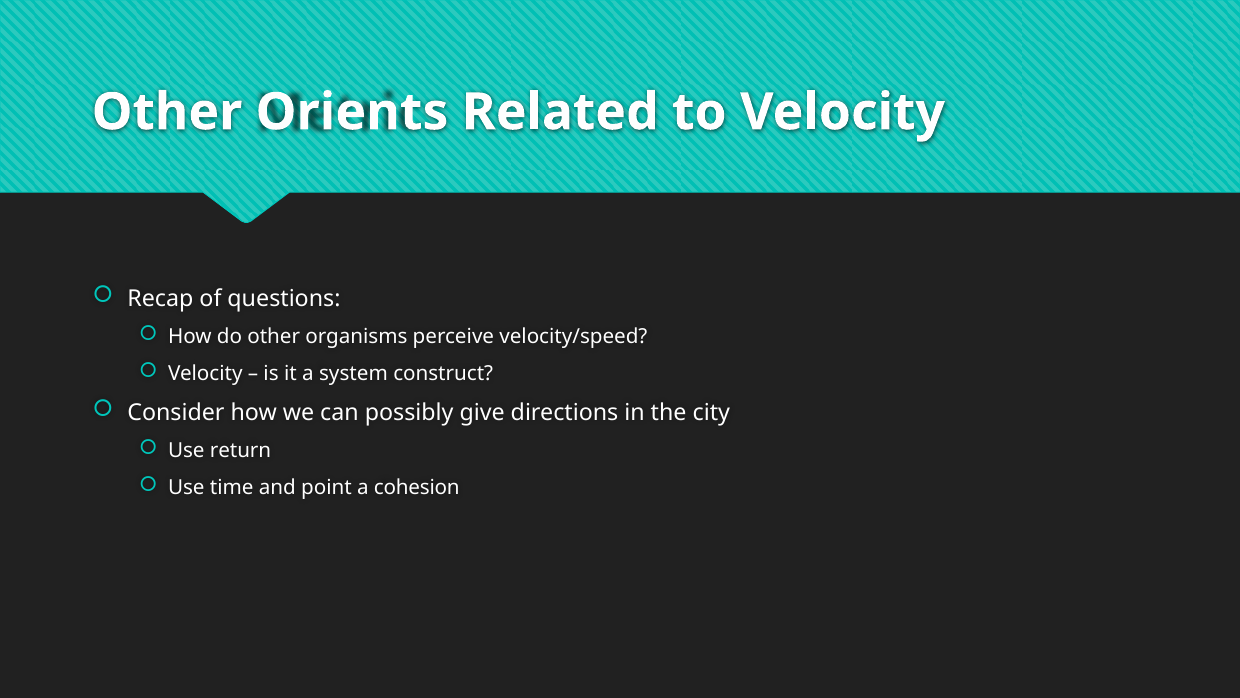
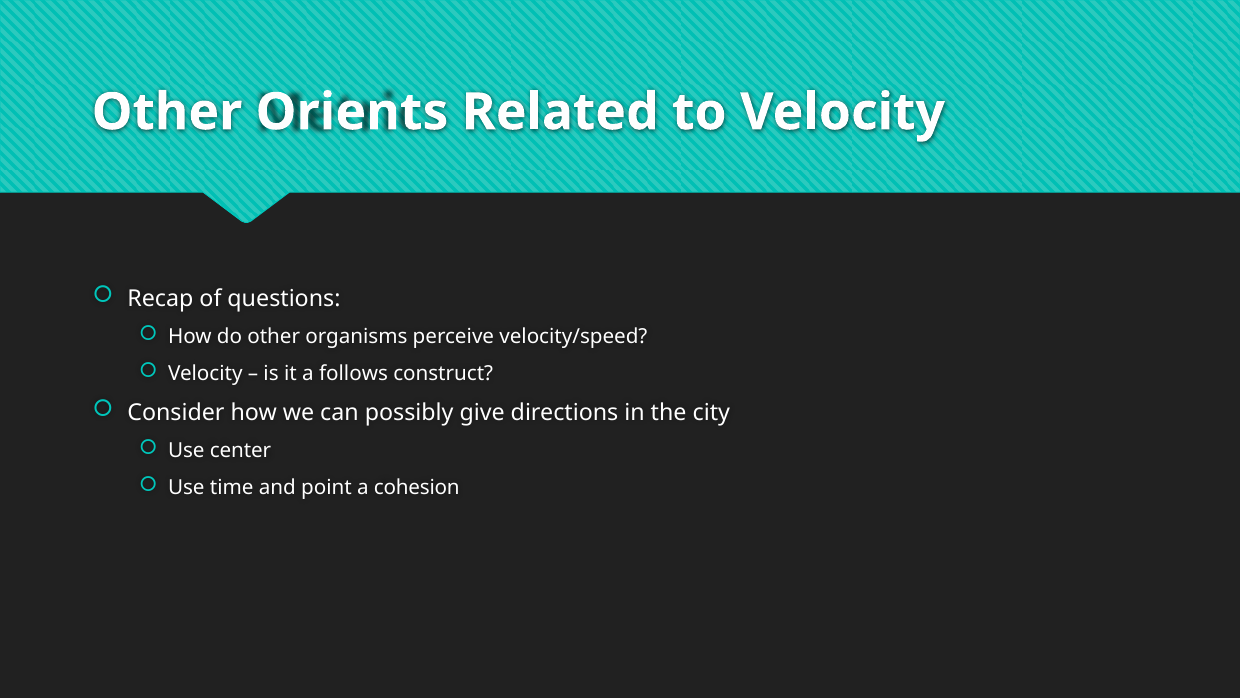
system: system -> follows (353, 374)
return: return -> center (241, 451)
